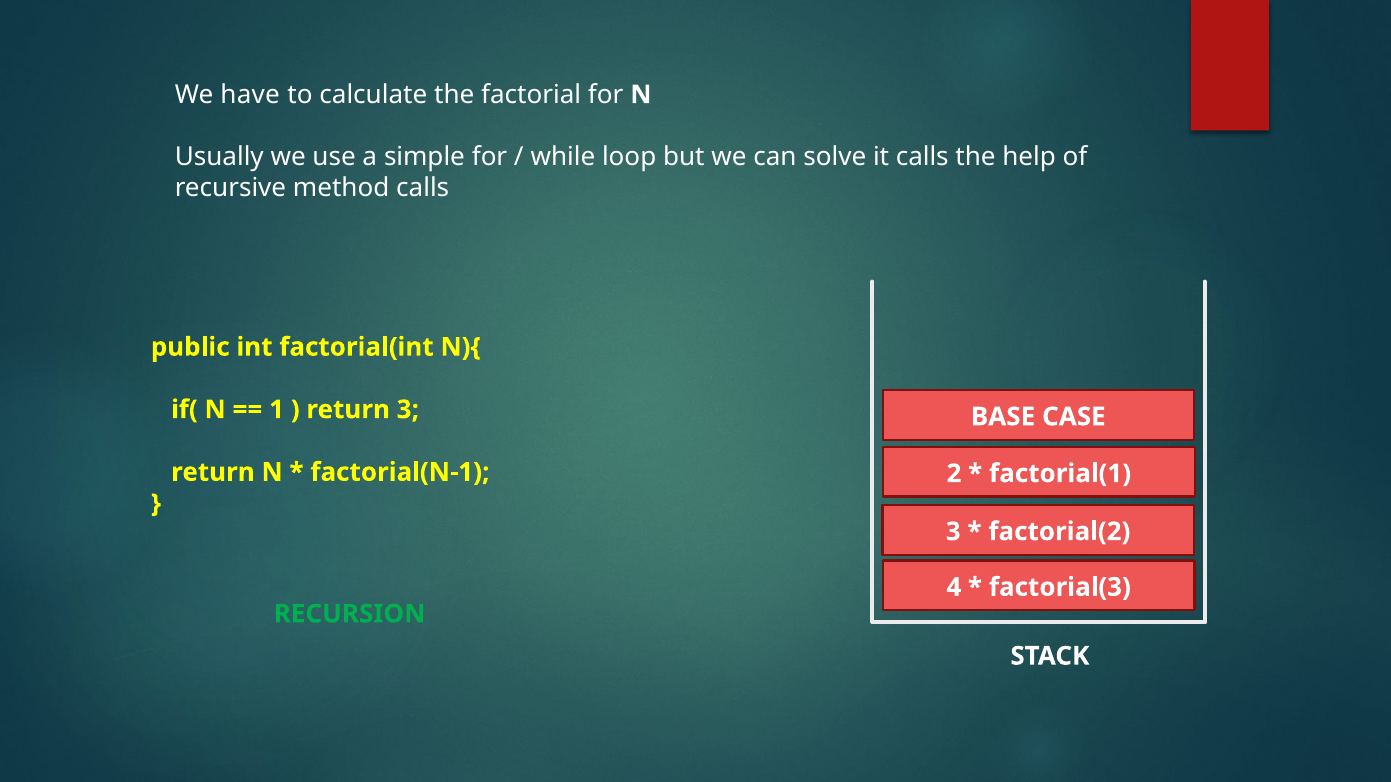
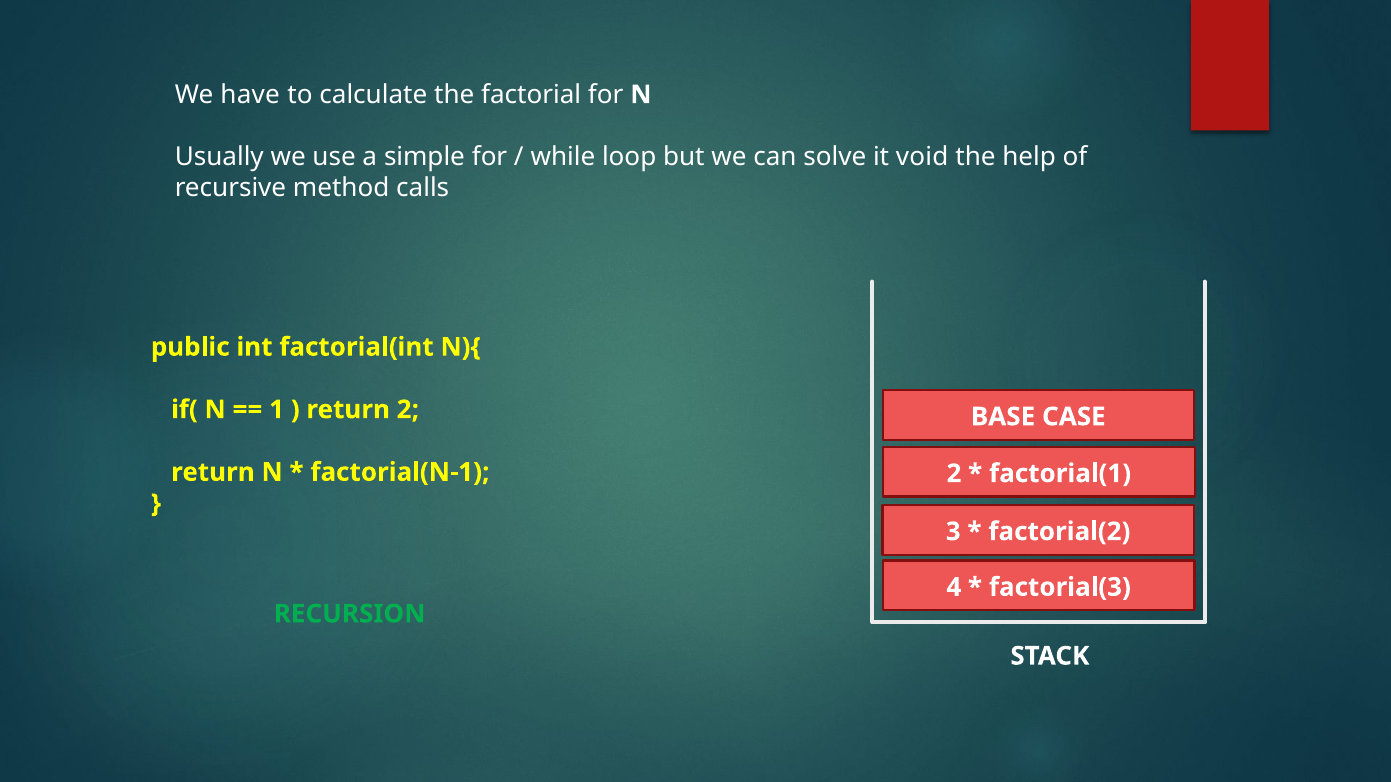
it calls: calls -> void (922, 157)
return 3: 3 -> 2 (408, 410)
